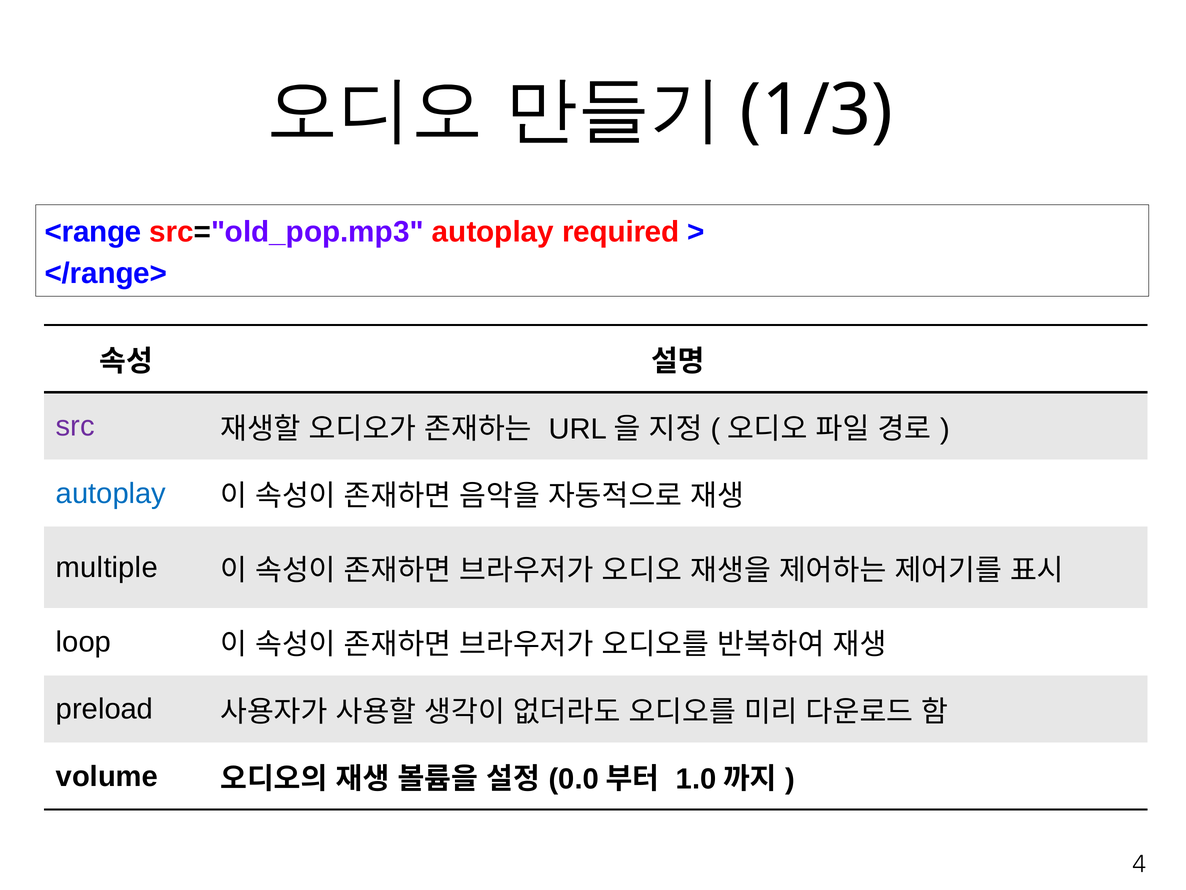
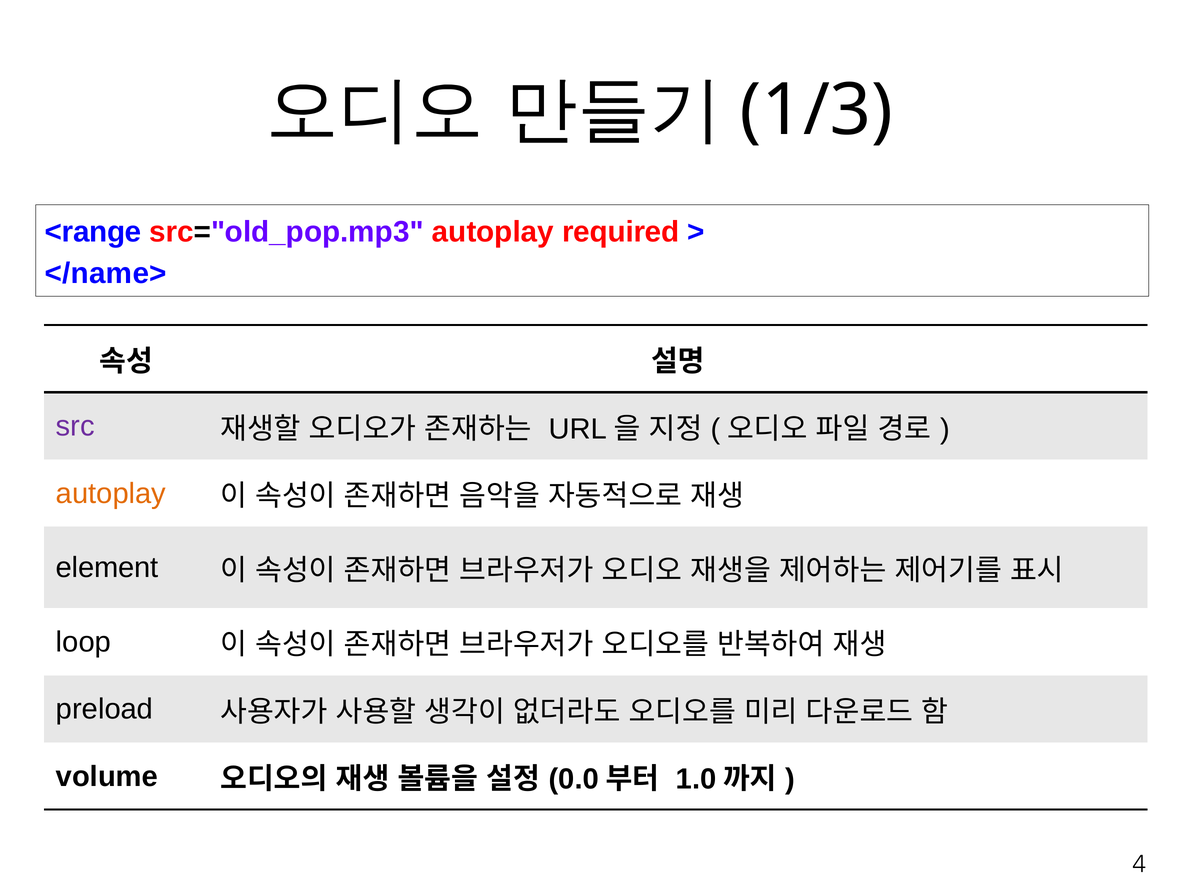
</range>: </range> -> </name> (106, 273)
autoplay colour: blue -> orange (111, 493)
multiple: multiple -> element (107, 568)
